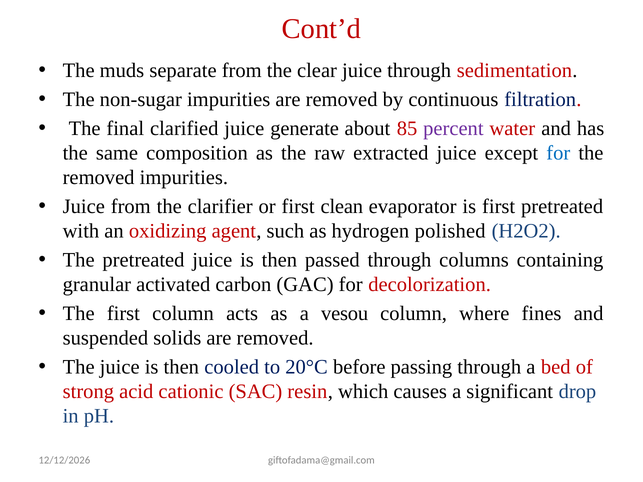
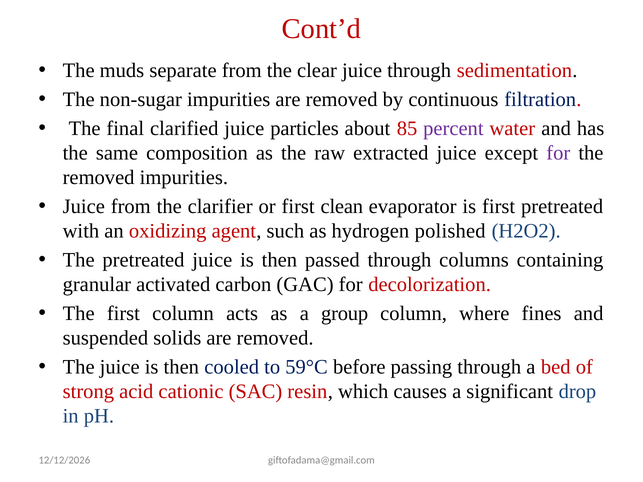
generate: generate -> particles (305, 128)
for colour: blue -> purple (558, 153)
vesou: vesou -> group (345, 314)
20°C: 20°C -> 59°C (307, 367)
